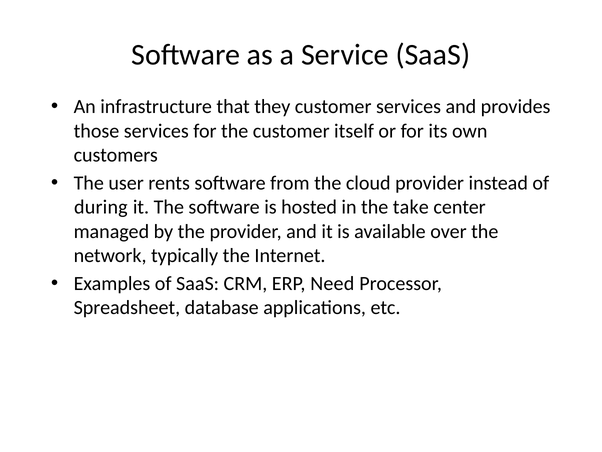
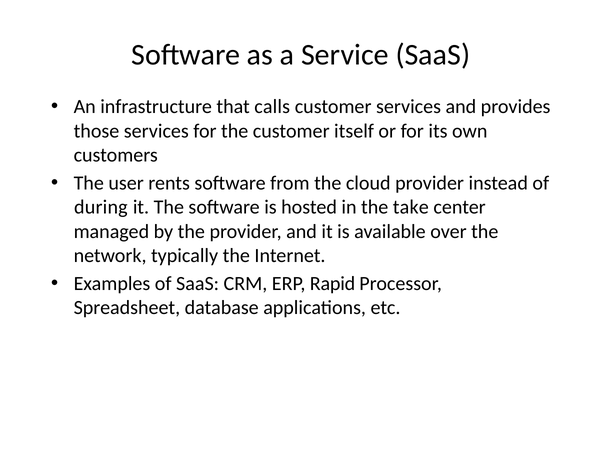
they: they -> calls (272, 107)
Need: Need -> Rapid (333, 283)
